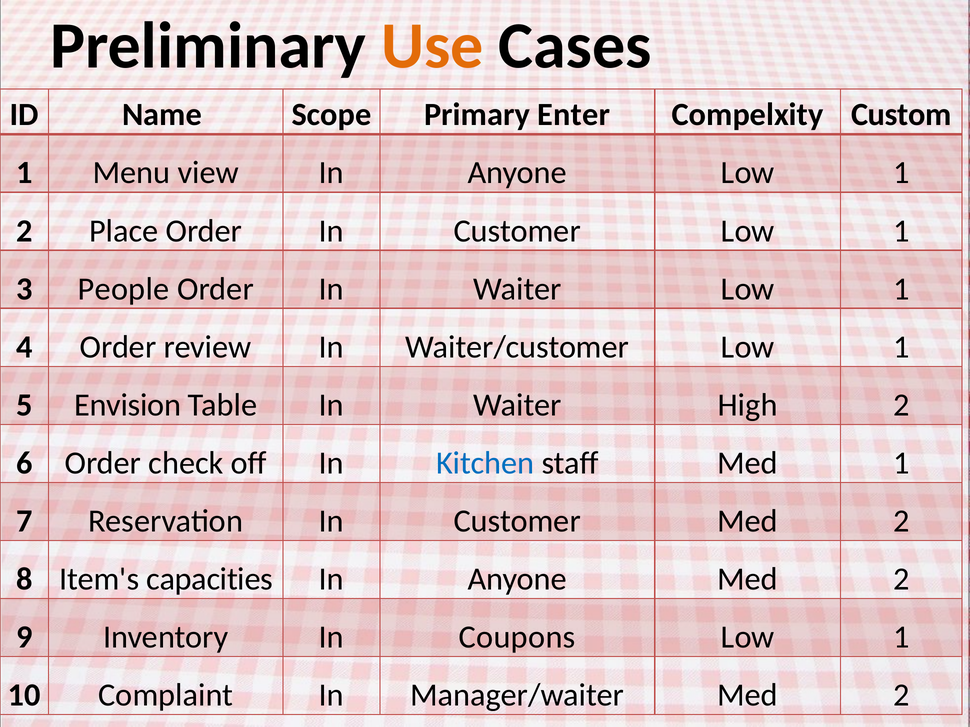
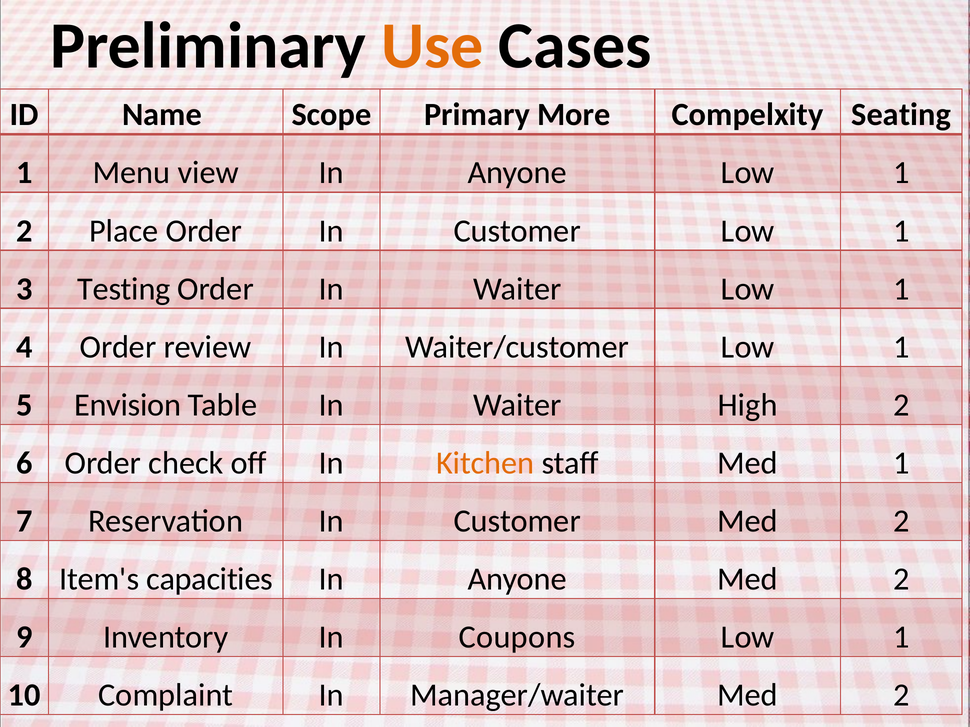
Enter: Enter -> More (574, 115)
Custom: Custom -> Seating (901, 115)
People: People -> Testing (124, 289)
Kitchen colour: blue -> orange (485, 463)
